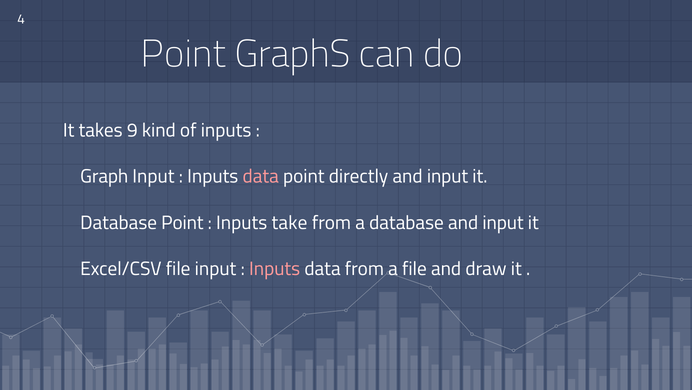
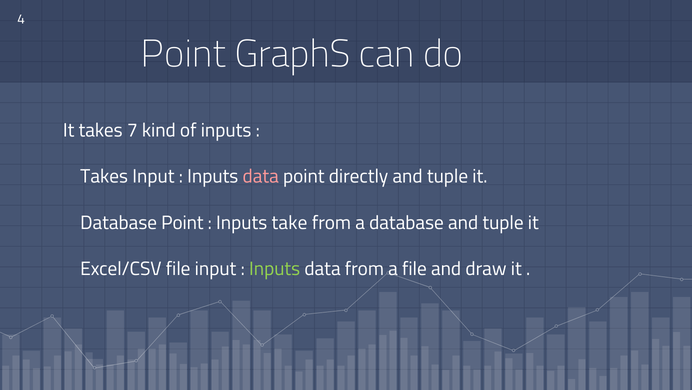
9: 9 -> 7 (132, 130)
Graph: Graph -> Takes (104, 176)
directly and input: input -> tuple (447, 176)
database and input: input -> tuple (503, 222)
Inputs colour: pink -> light green (275, 269)
